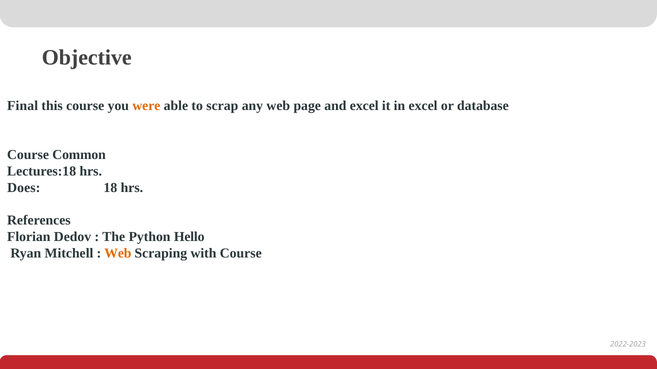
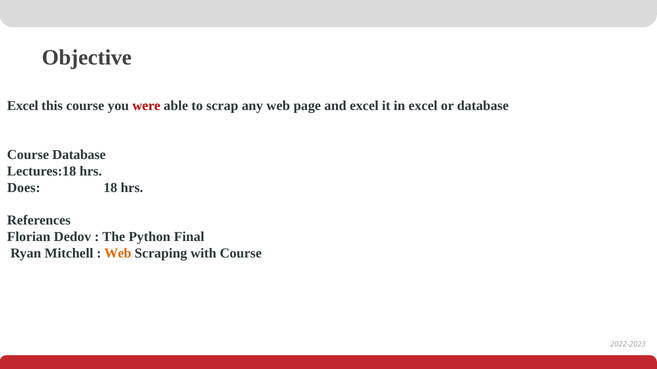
Final: Final -> Excel (23, 106)
were colour: orange -> red (146, 106)
Course Common: Common -> Database (79, 155)
Hello: Hello -> Final (189, 237)
